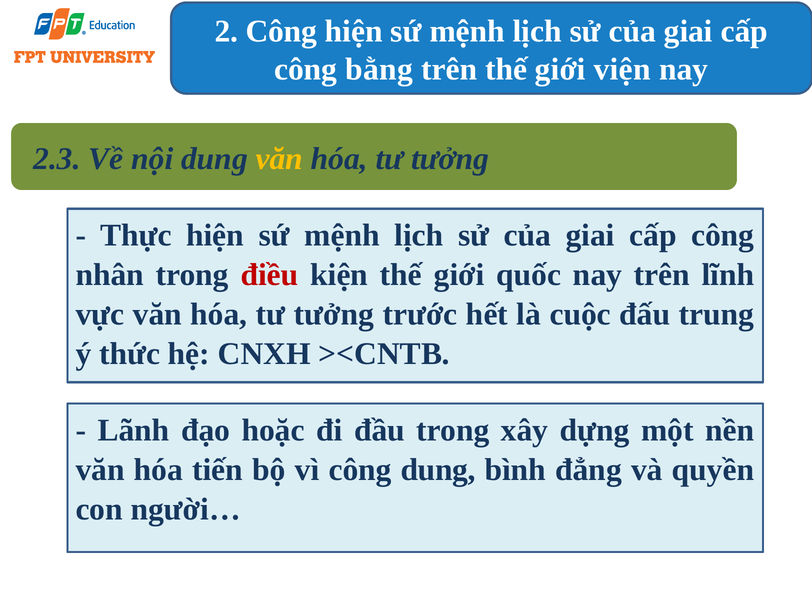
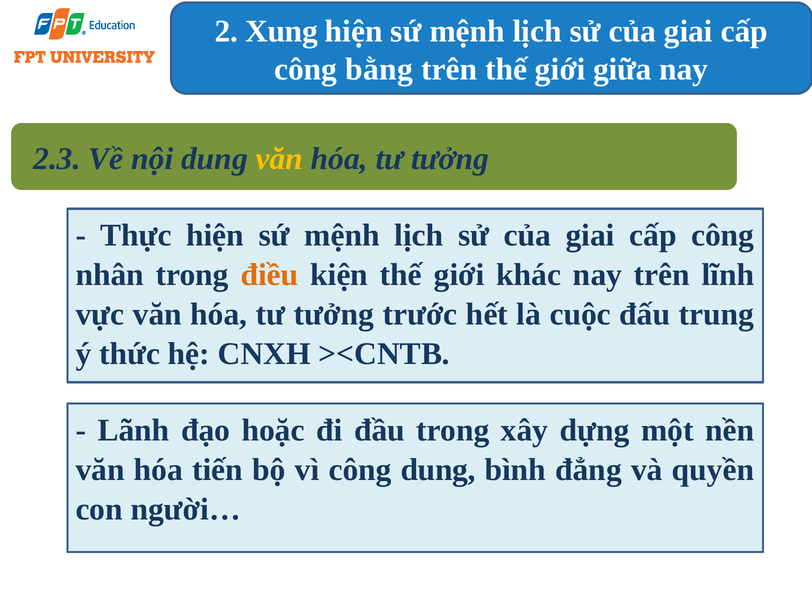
2 Công: Công -> Xung (281, 31)
viện: viện -> giữa (623, 69)
điều colour: red -> orange (270, 275)
quốc: quốc -> khác (529, 275)
